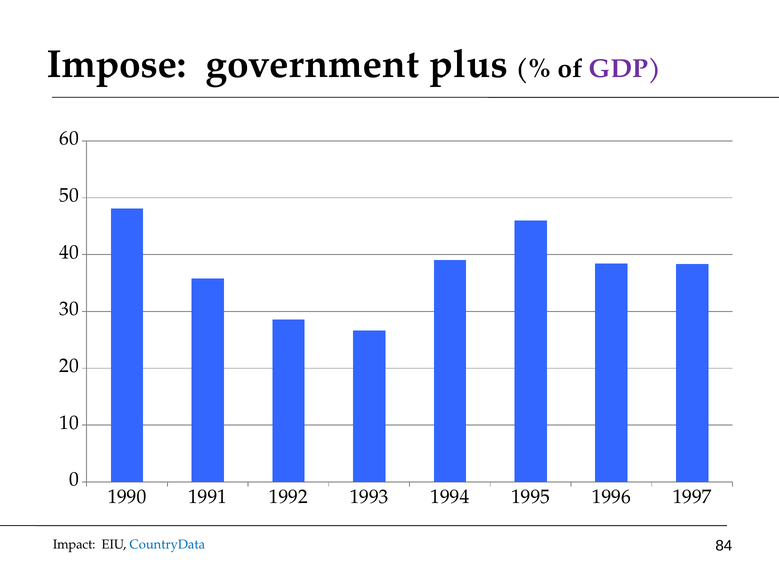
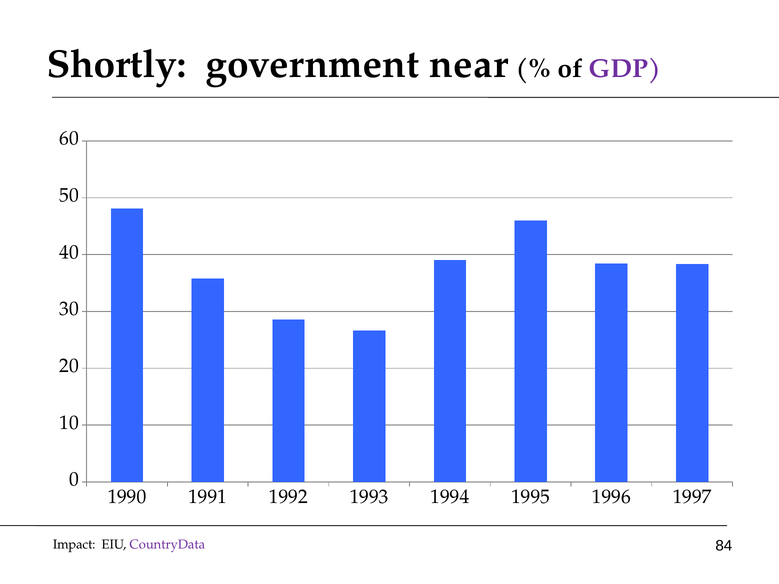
Impose: Impose -> Shortly (117, 64)
plus: plus -> near (469, 64)
CountryData colour: blue -> purple (167, 545)
